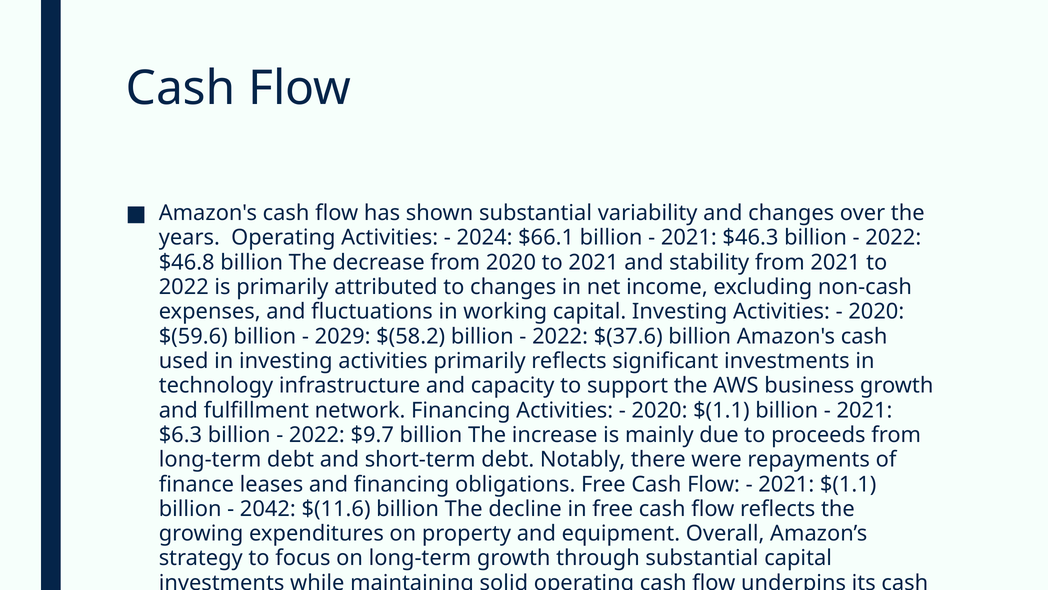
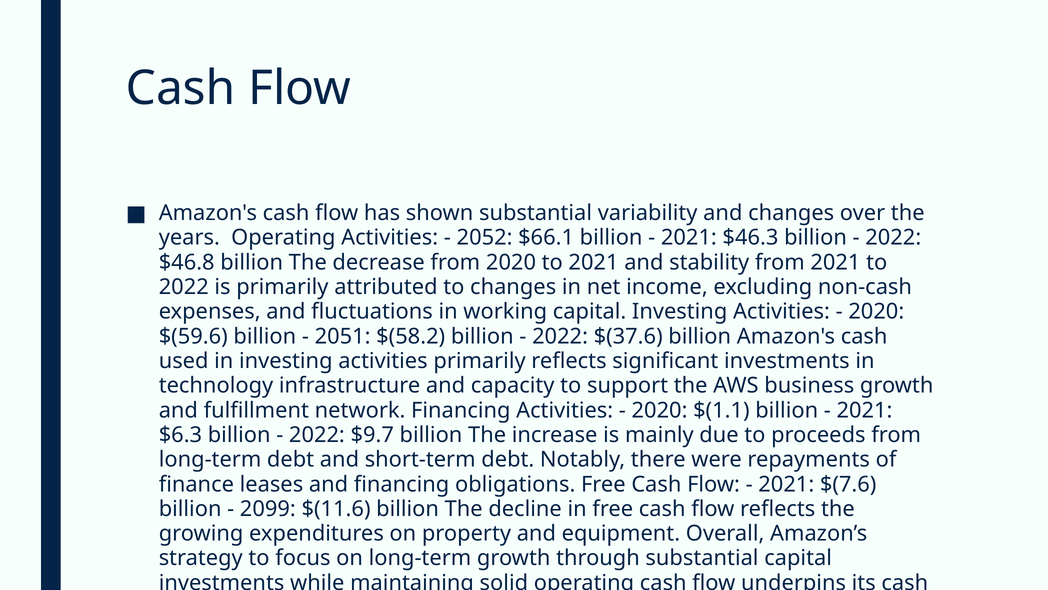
2024: 2024 -> 2052 (485, 238)
2029: 2029 -> 2051 (343, 336)
2021 $(1.1: $(1.1 -> $(7.6 (848, 484)
2042: 2042 -> 2099 (268, 509)
